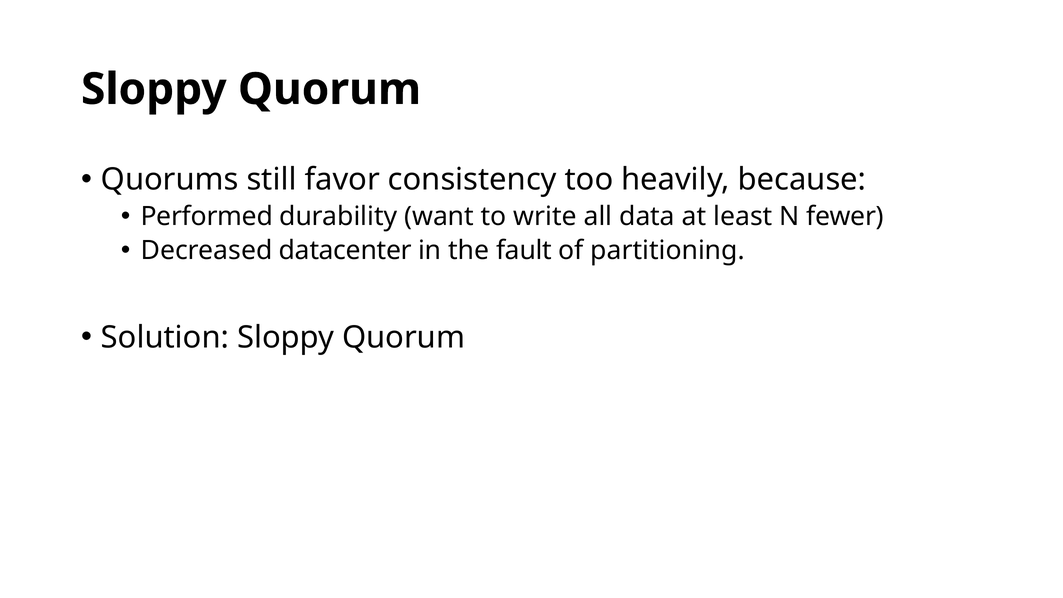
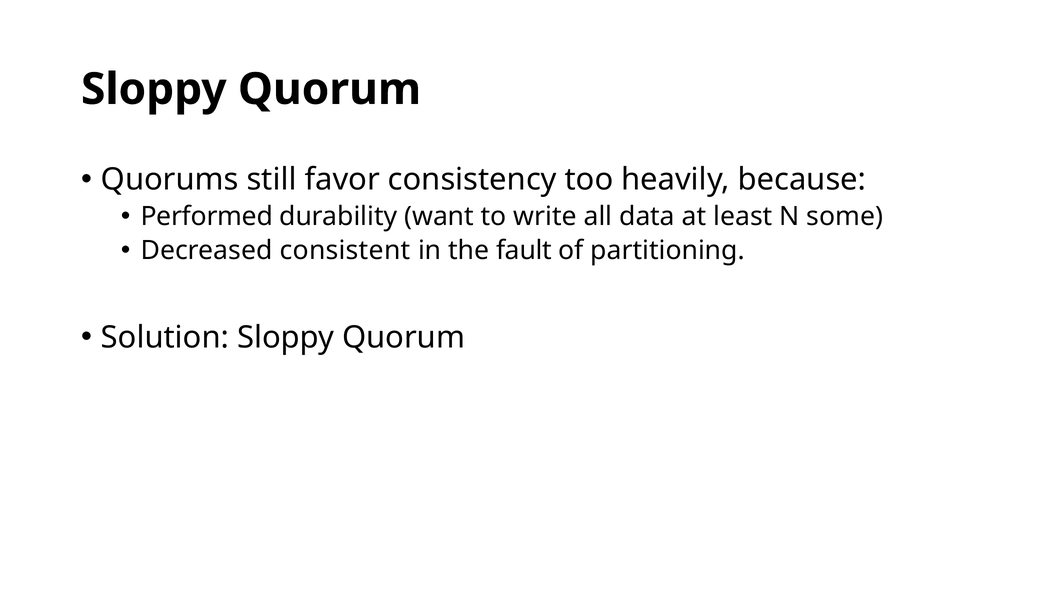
fewer: fewer -> some (845, 216)
datacenter: datacenter -> consistent (345, 251)
